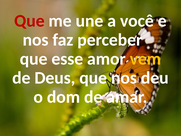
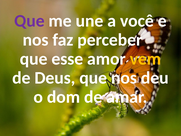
Que colour: red -> purple (29, 21)
